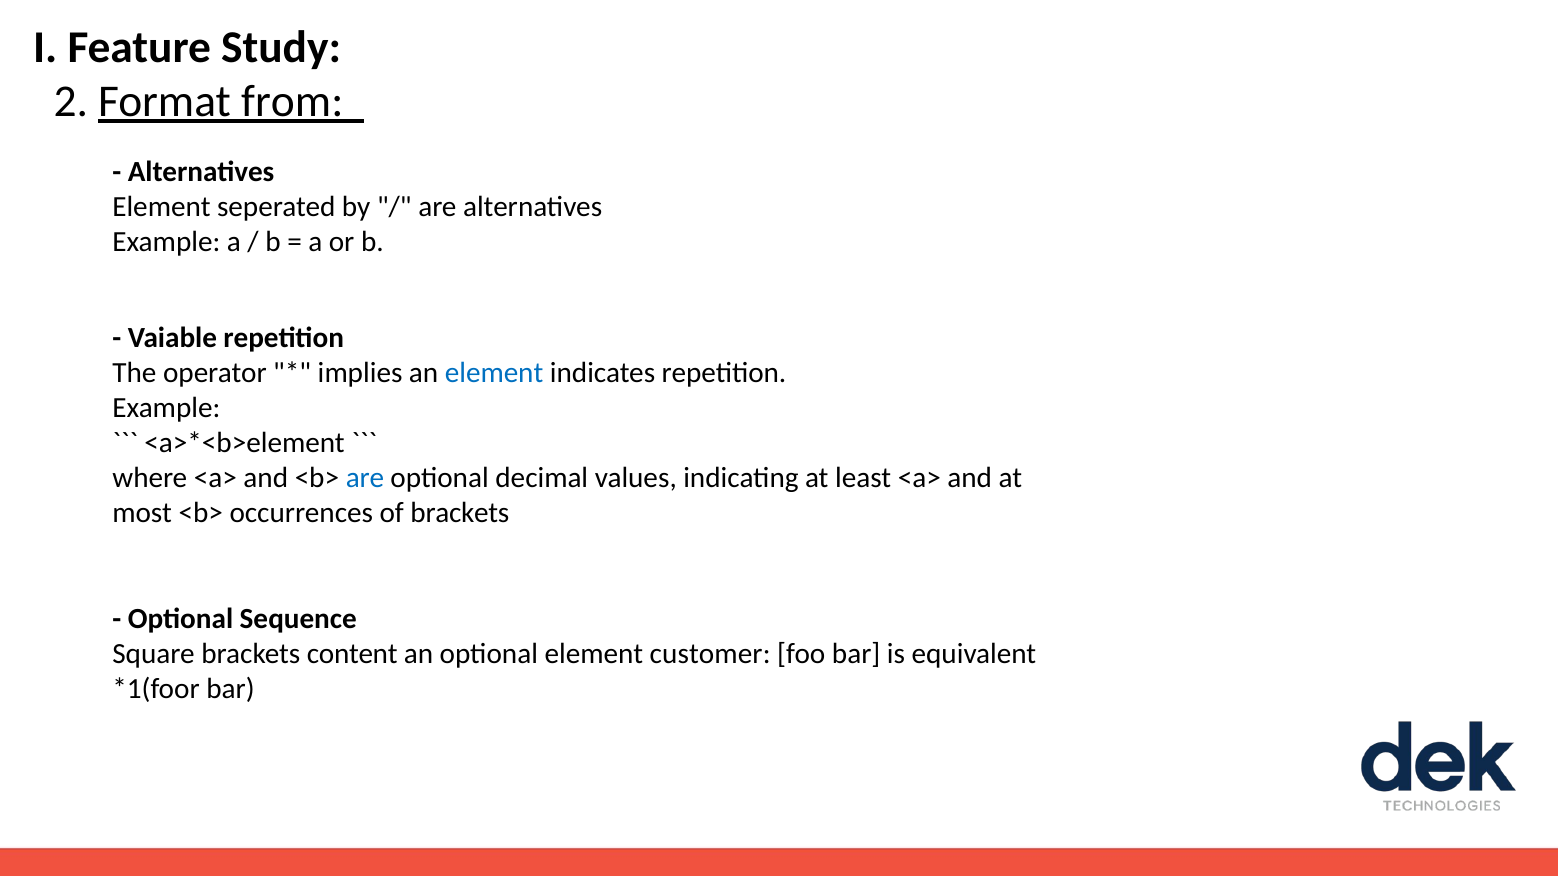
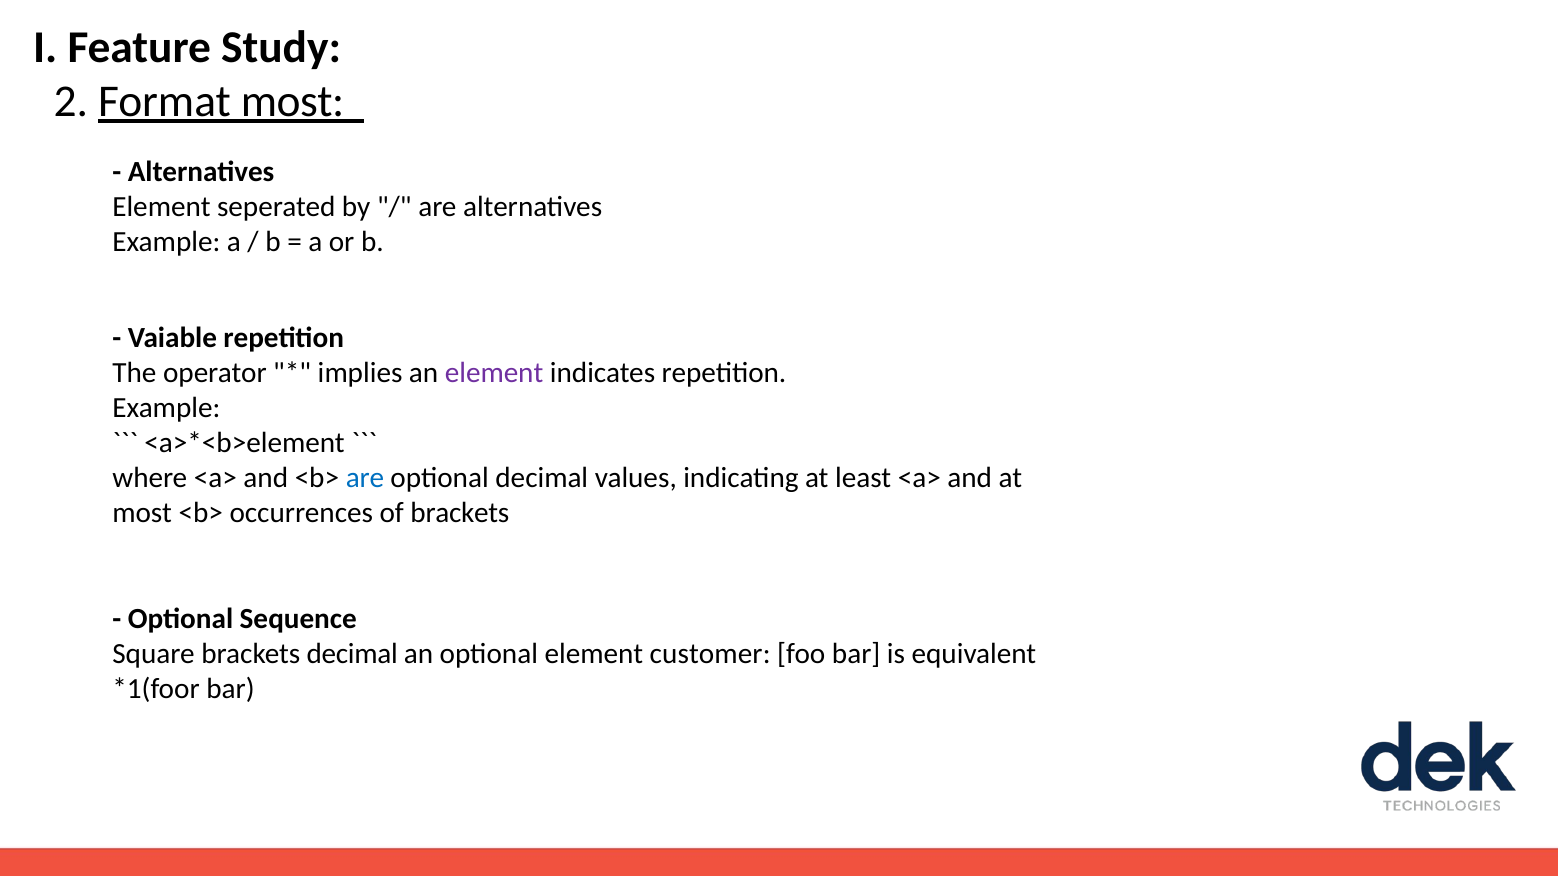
Format from: from -> most (293, 102)
element colour: blue -> purple (494, 373)
brackets content: content -> decimal (352, 654)
